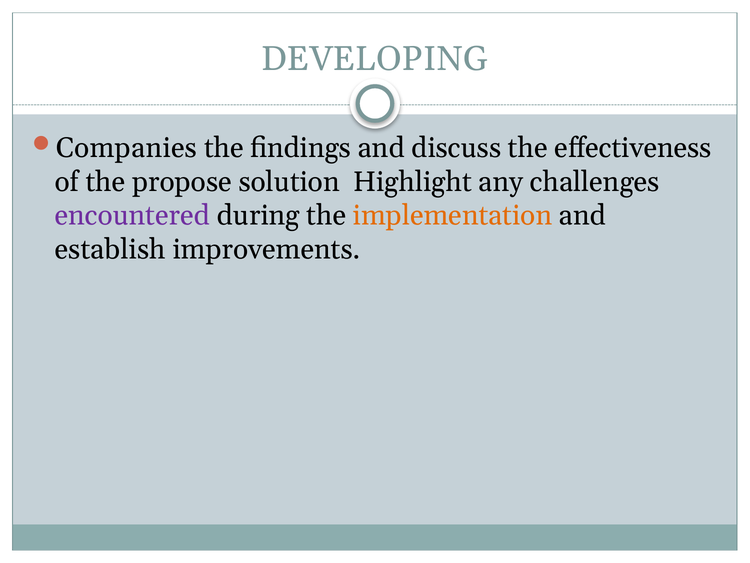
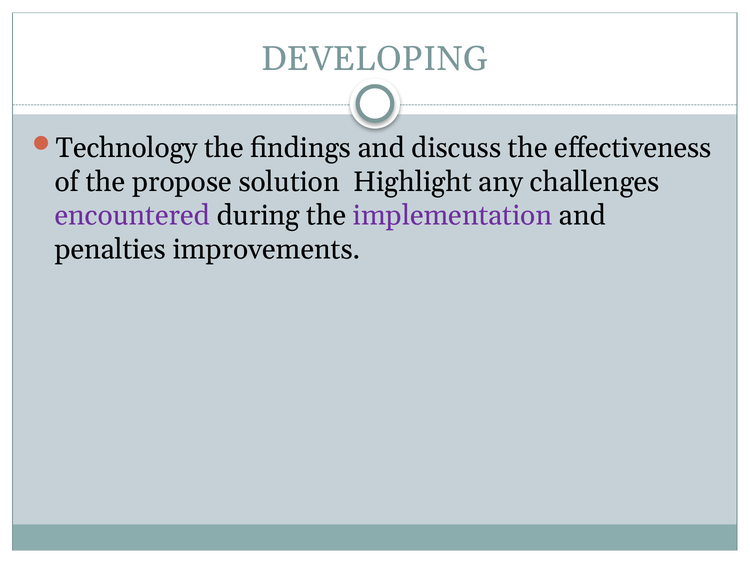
Companies: Companies -> Technology (127, 148)
implementation colour: orange -> purple (453, 215)
establish: establish -> penalties (110, 249)
